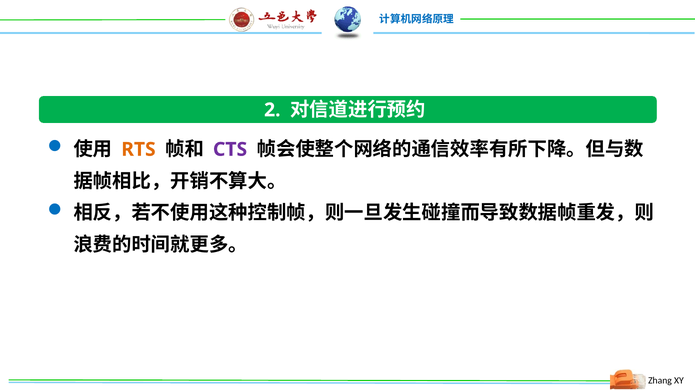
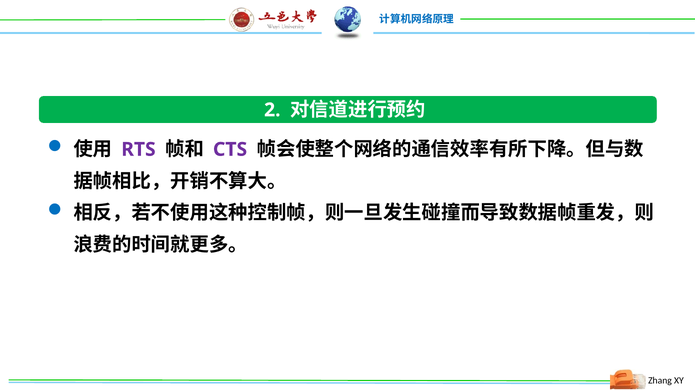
RTS colour: orange -> purple (138, 149)
